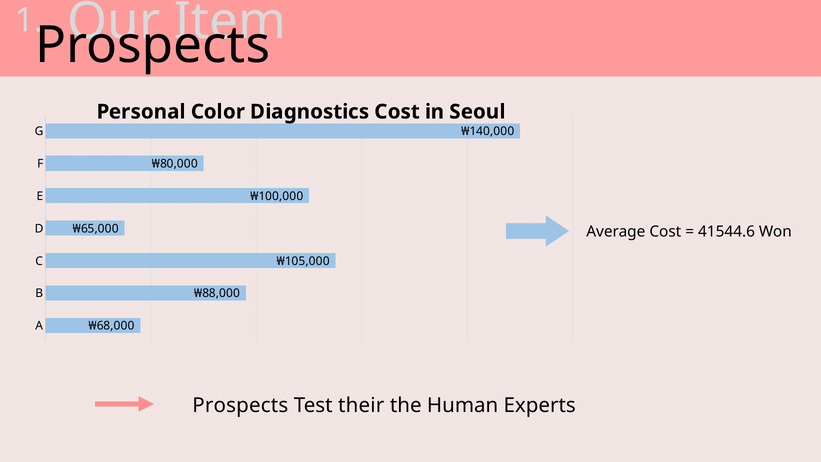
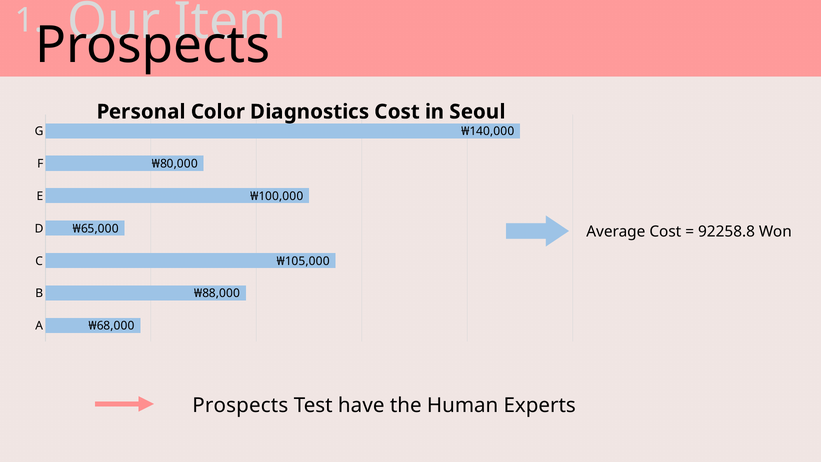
41544.6: 41544.6 -> 92258.8 (727, 232)
their: their -> have (361, 405)
